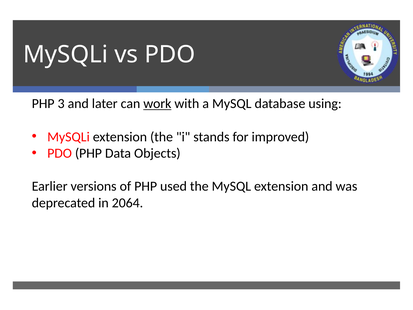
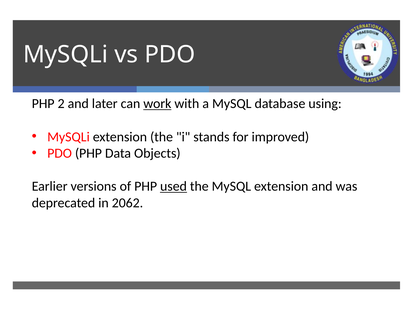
3: 3 -> 2 (61, 104)
used underline: none -> present (173, 186)
2064: 2064 -> 2062 (127, 203)
